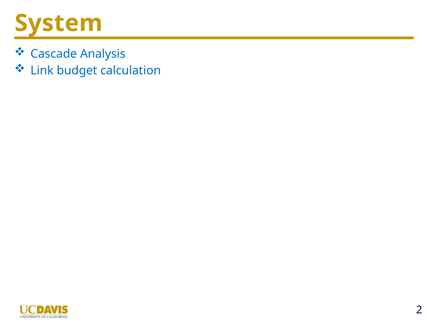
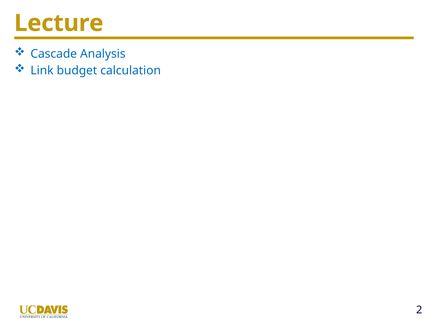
System: System -> Lecture (59, 23)
